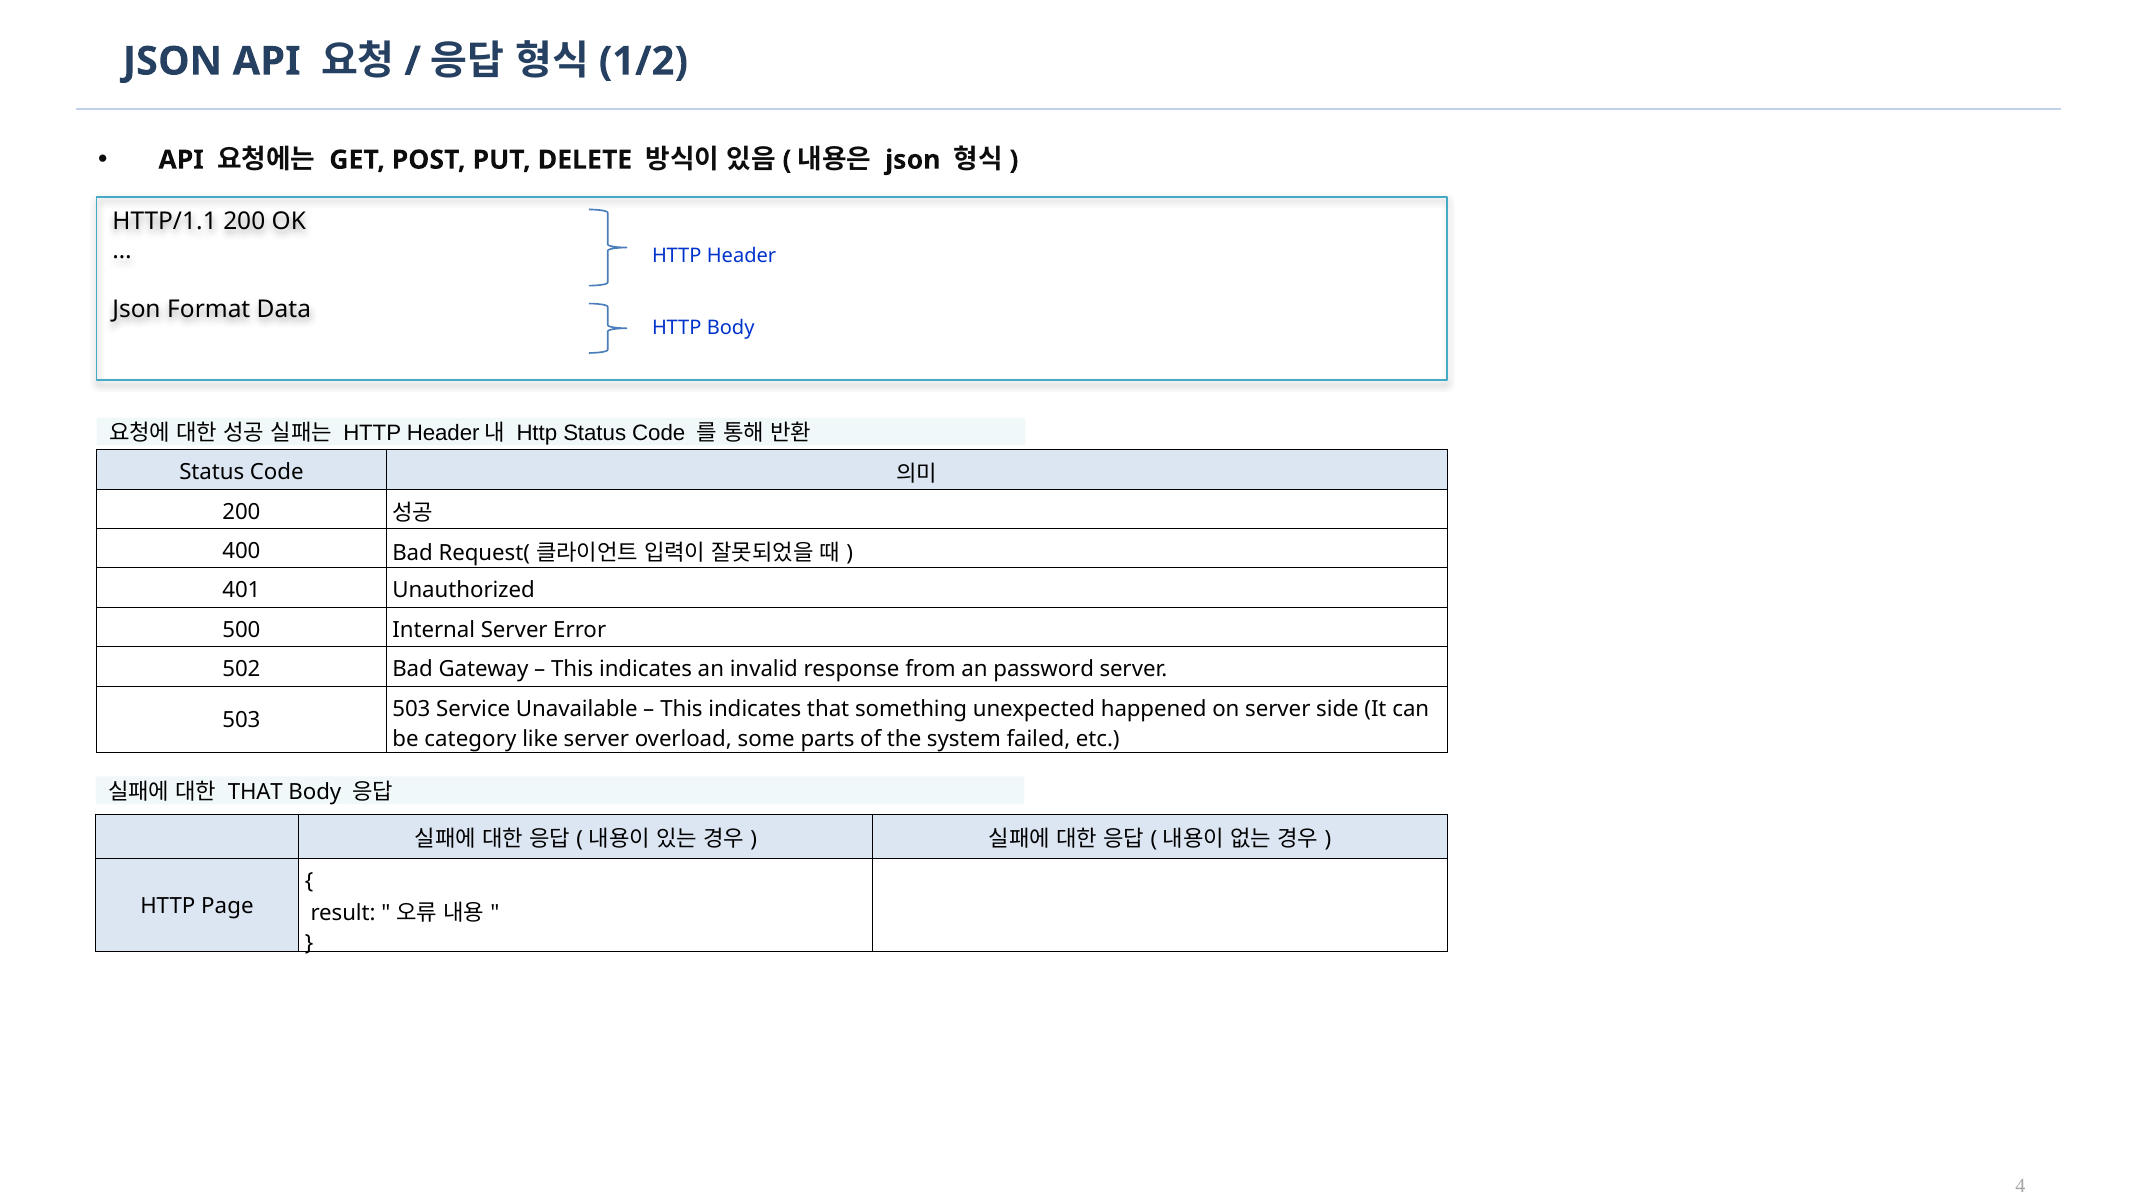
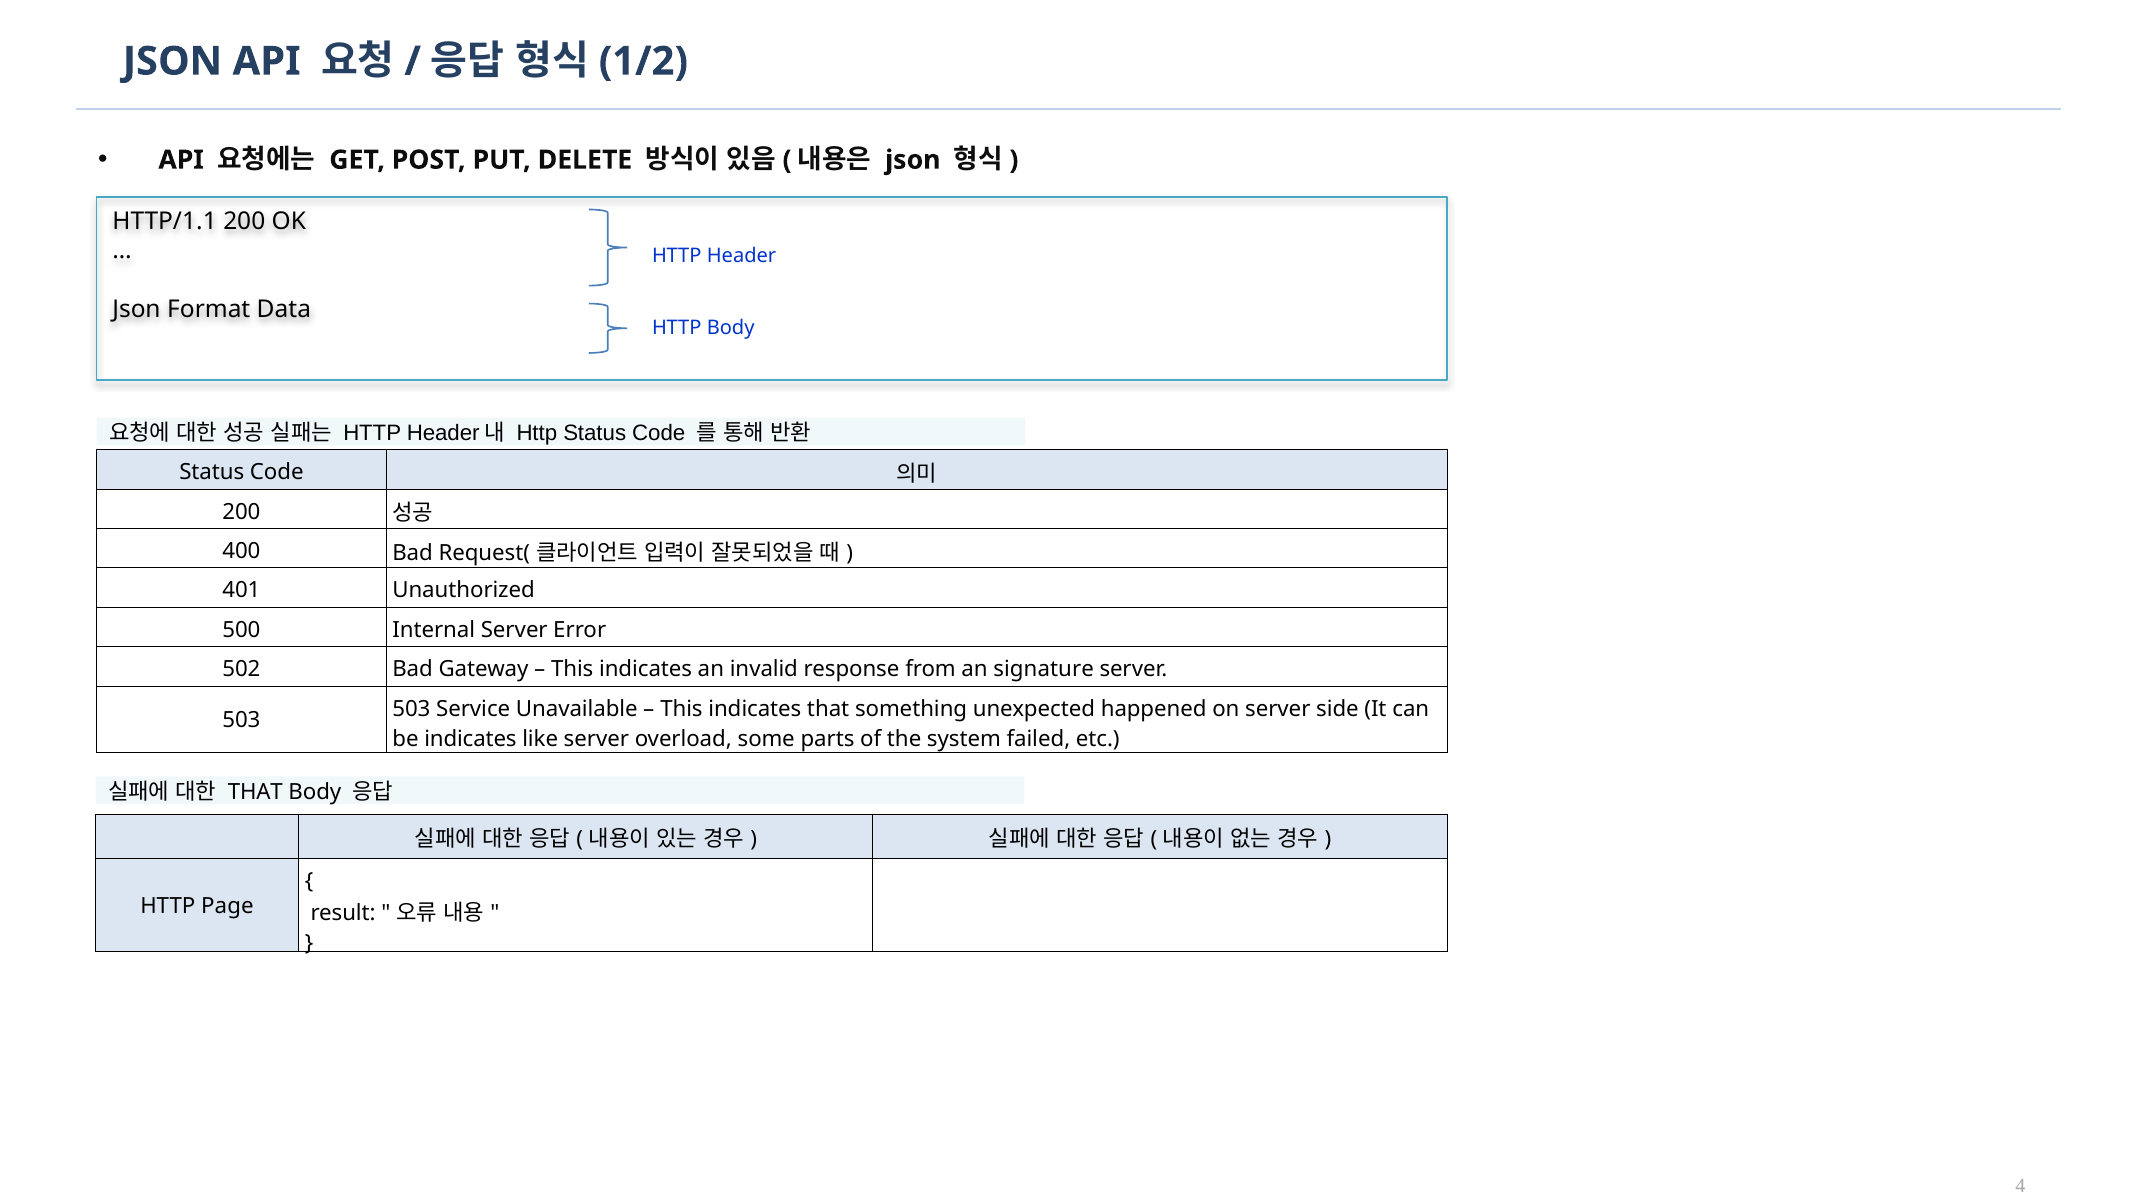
password: password -> signature (1044, 669)
be category: category -> indicates (470, 739)
